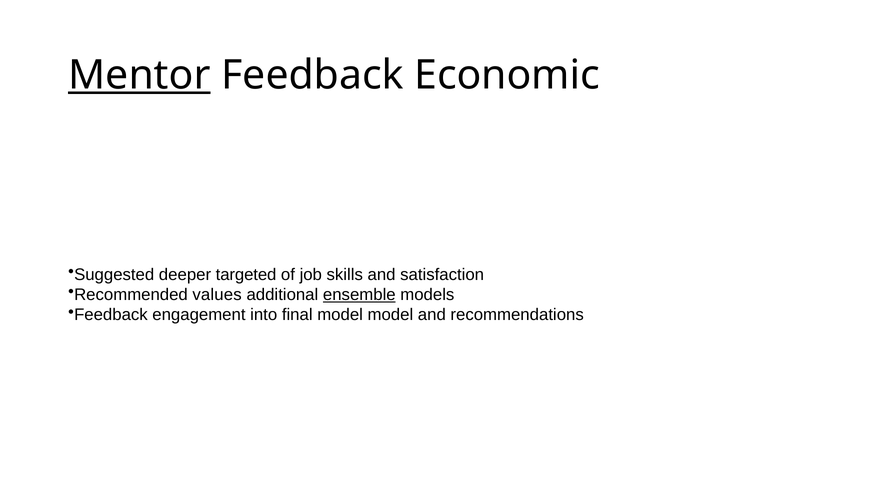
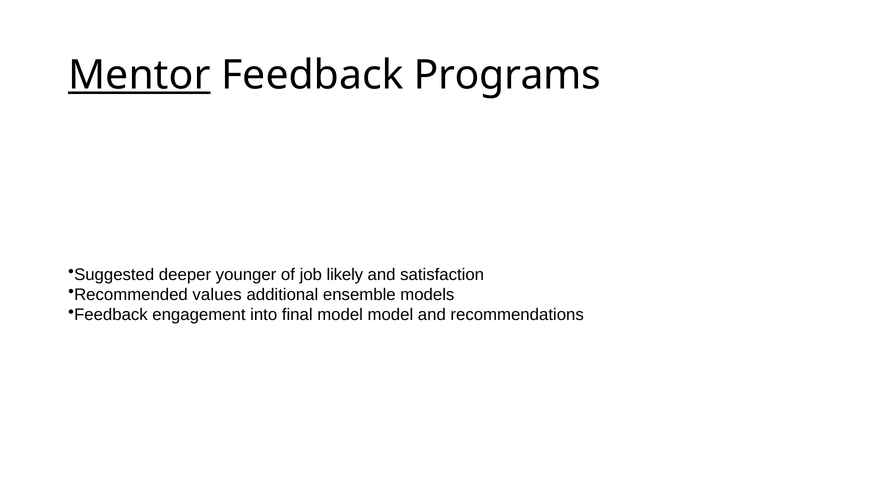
Economic: Economic -> Programs (507, 75)
targeted: targeted -> younger (246, 275)
skills: skills -> likely (345, 275)
ensemble underline: present -> none (359, 295)
